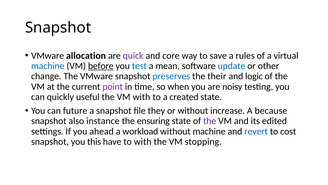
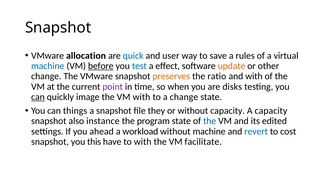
quick colour: purple -> blue (133, 55)
core: core -> user (171, 55)
mean: mean -> effect (168, 66)
update colour: blue -> orange (232, 66)
preserves colour: blue -> orange (171, 76)
their: their -> ratio (217, 76)
and logic: logic -> with (254, 76)
noisy: noisy -> disks (232, 86)
can underline: none -> present (38, 97)
useful: useful -> image (88, 97)
a created: created -> change (184, 97)
future: future -> things (75, 110)
without increase: increase -> capacity (228, 110)
A because: because -> capacity (271, 110)
ensuring: ensuring -> program (153, 121)
the colour: purple -> blue (210, 121)
stopping: stopping -> facilitate (203, 141)
